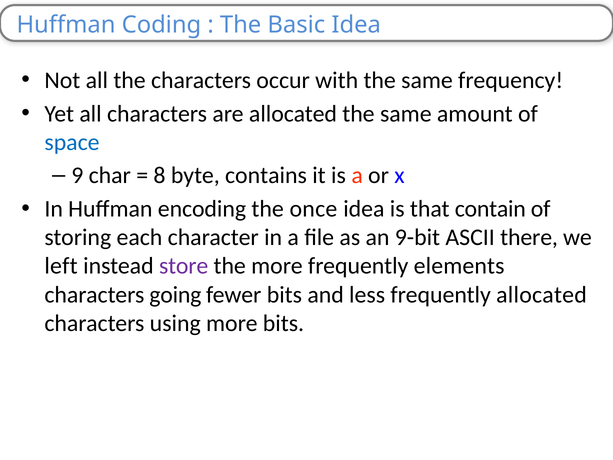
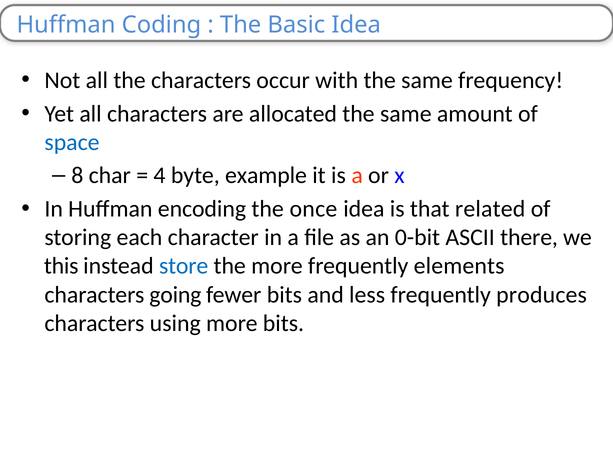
9: 9 -> 8 (77, 176)
8: 8 -> 4 (159, 176)
contains: contains -> example (266, 176)
contain: contain -> related (490, 209)
9-bit: 9-bit -> 0-bit (417, 237)
left: left -> this (61, 266)
store colour: purple -> blue (184, 266)
frequently allocated: allocated -> produces (542, 294)
